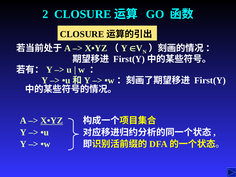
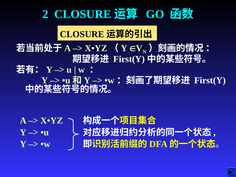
X•YZ underline: present -> none (52, 121)
